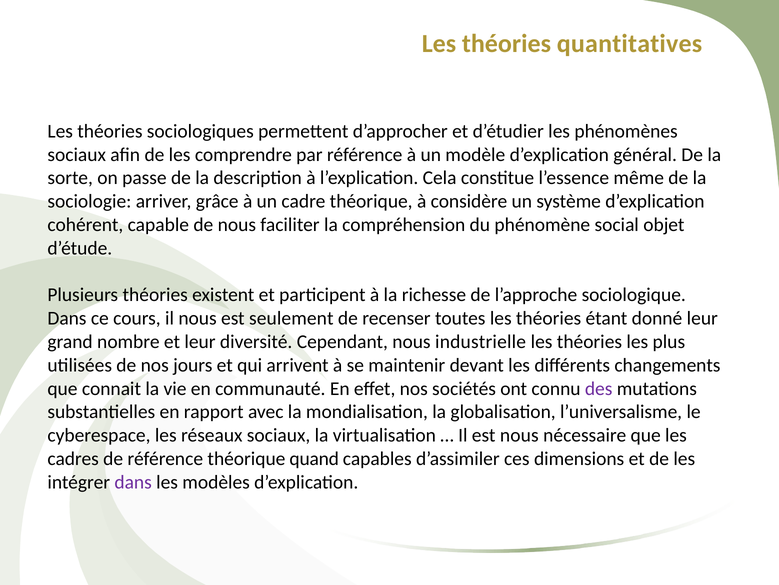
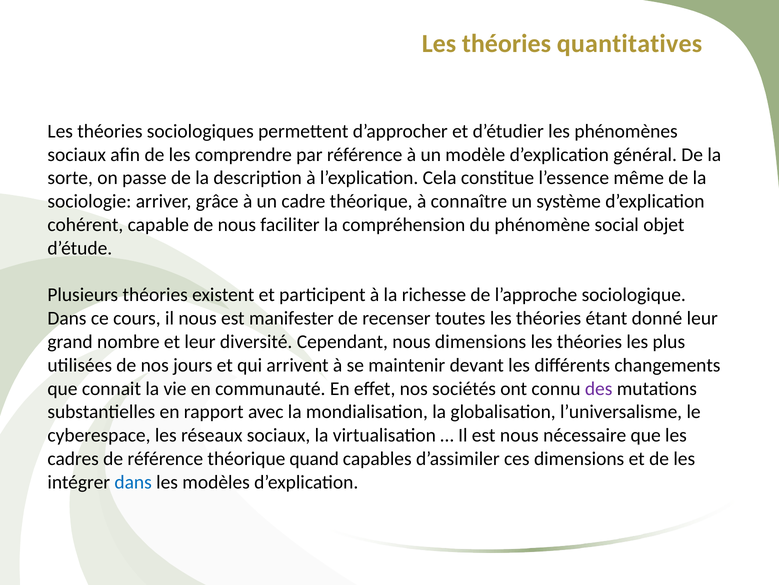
considère: considère -> connaître (469, 201)
seulement: seulement -> manifester (291, 318)
nous industrielle: industrielle -> dimensions (481, 341)
dans colour: purple -> blue (133, 482)
